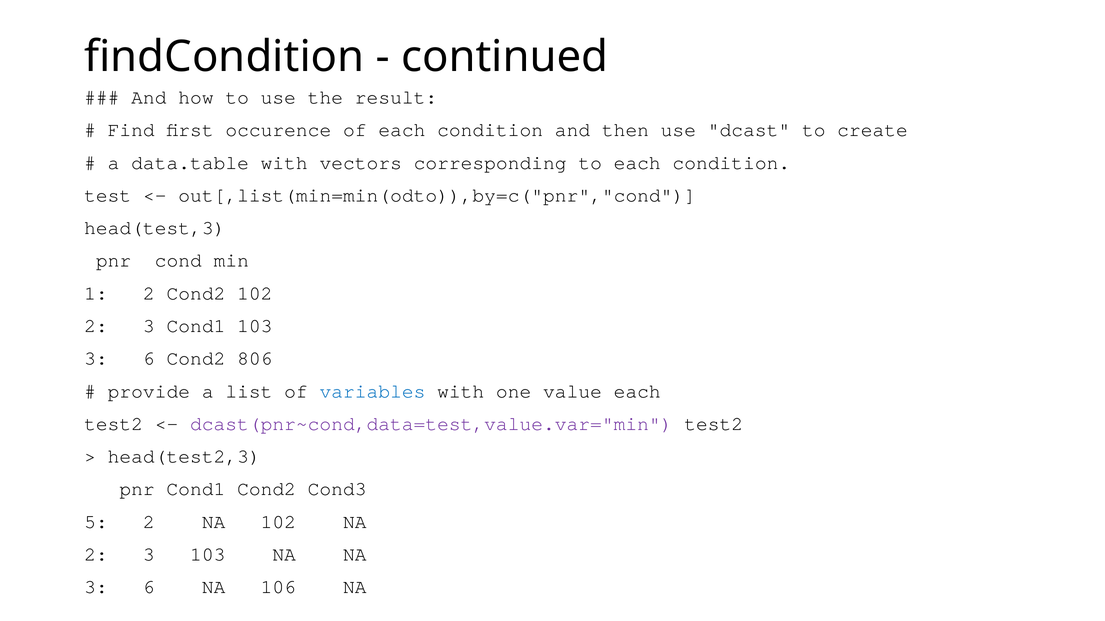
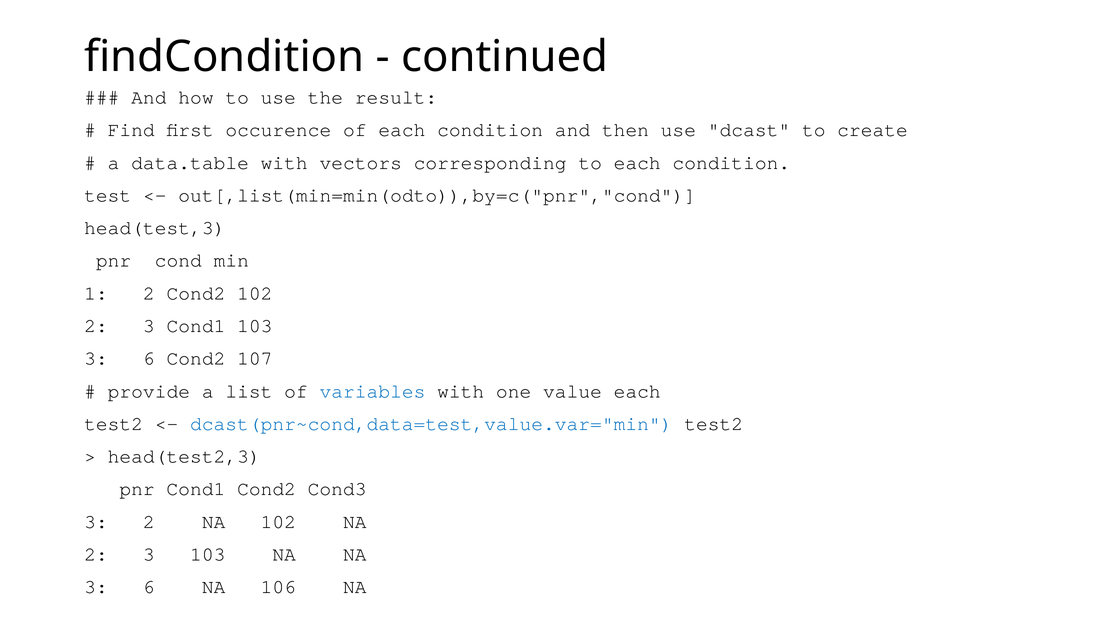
806: 806 -> 107 (255, 359)
dcast(pnr~cond,data=test,value.var="min colour: purple -> blue (431, 424)
5: 5 -> 3 (96, 522)
